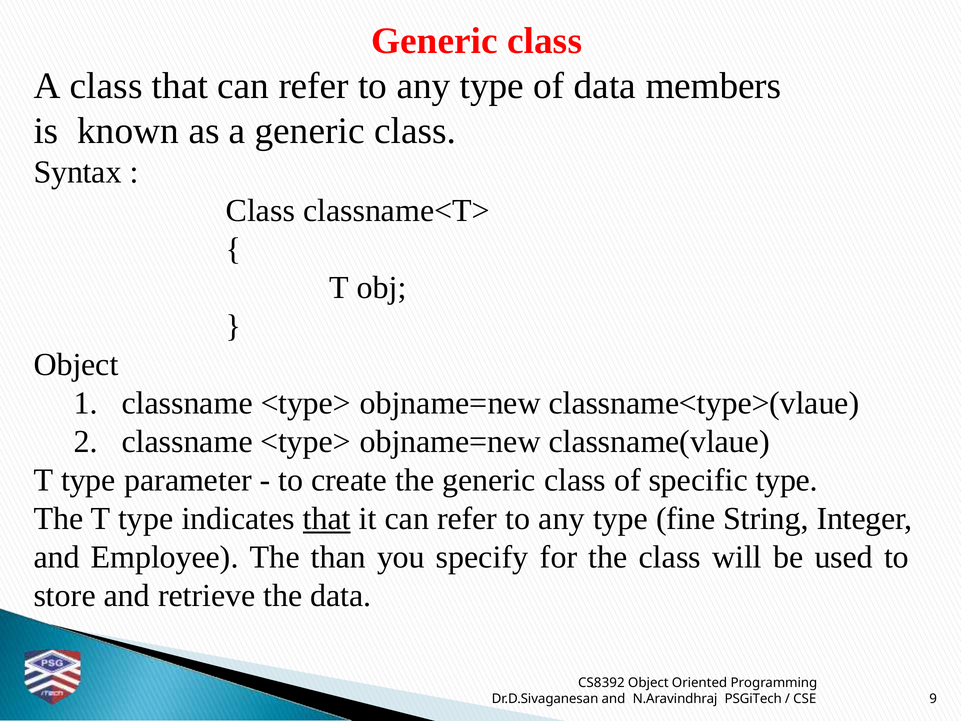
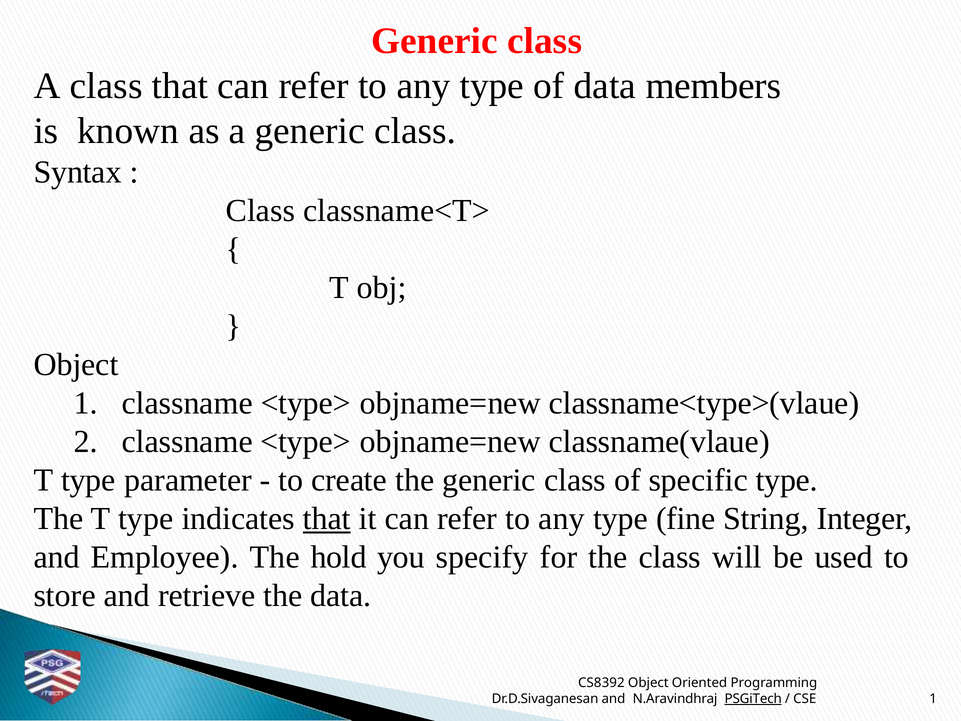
than: than -> hold (339, 557)
PSGiTech underline: none -> present (753, 698)
CSE 9: 9 -> 1 (933, 698)
